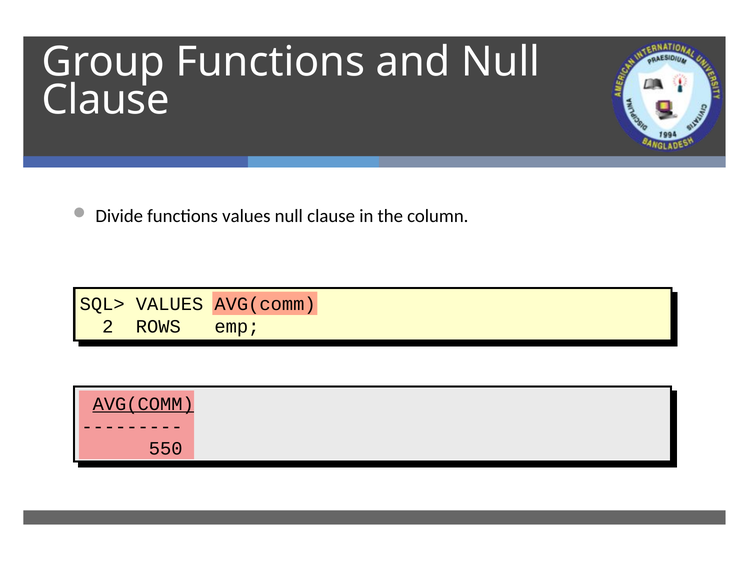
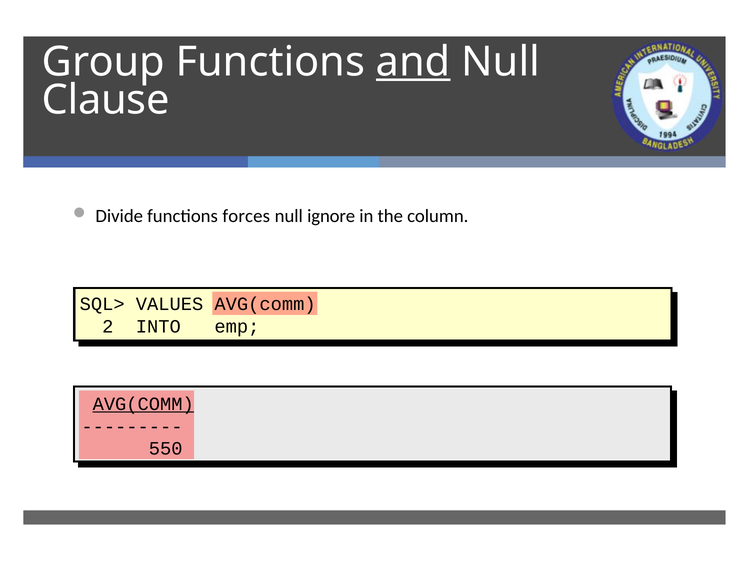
and underline: none -> present (413, 62)
functions values: values -> forces (246, 216)
clause: clause -> ignore (331, 216)
ROWS: ROWS -> INTO (158, 327)
